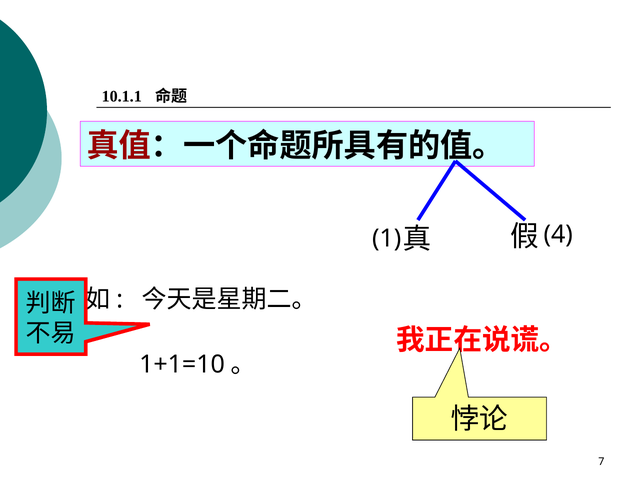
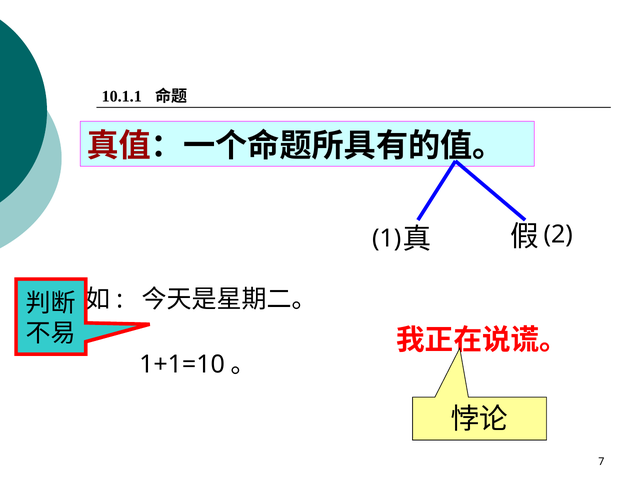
4: 4 -> 2 (558, 234)
